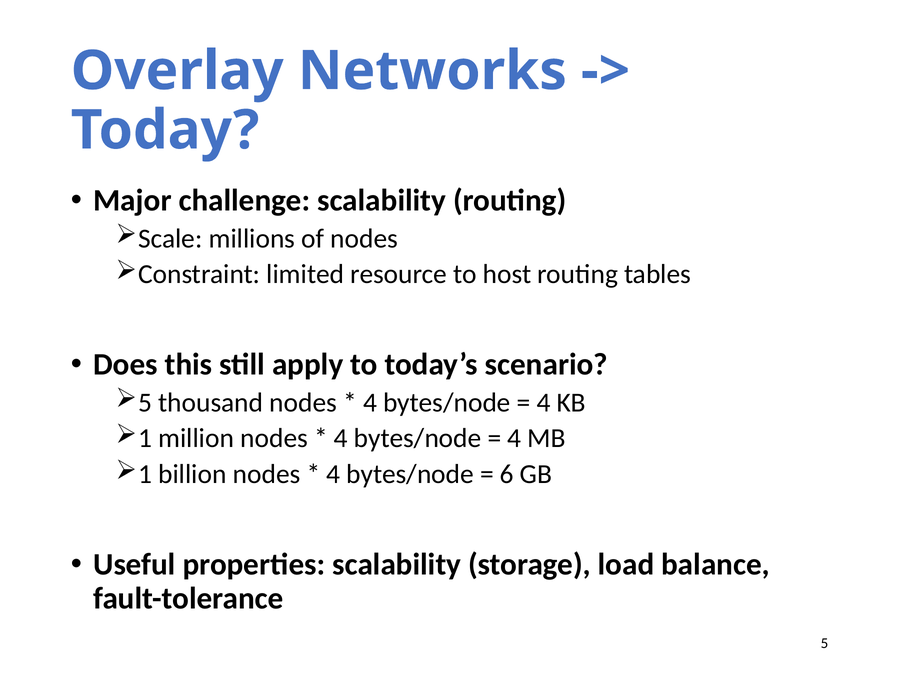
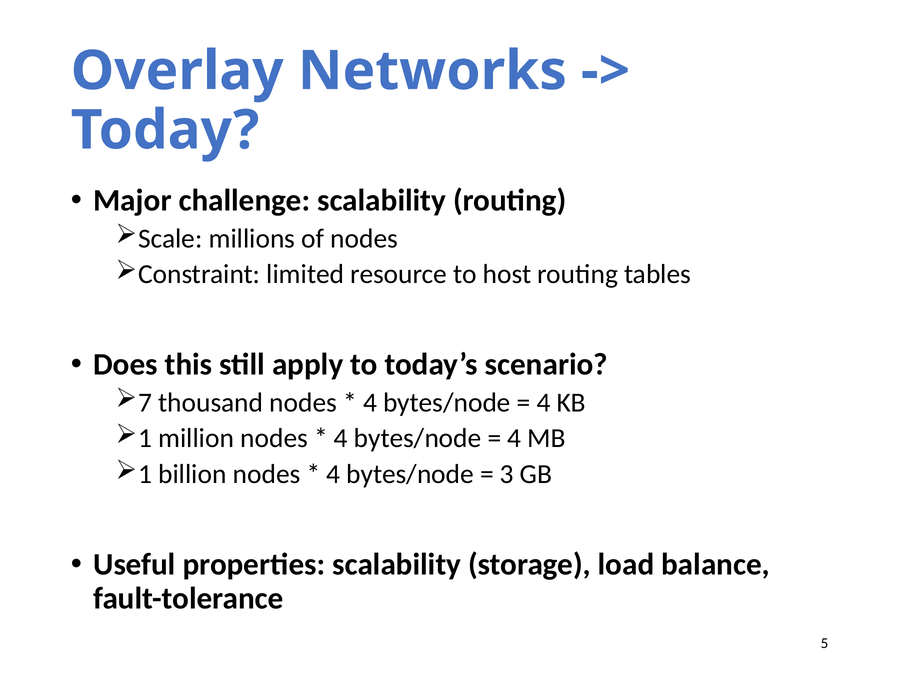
5: 5 -> 7 (145, 403)
6: 6 -> 3 (507, 474)
